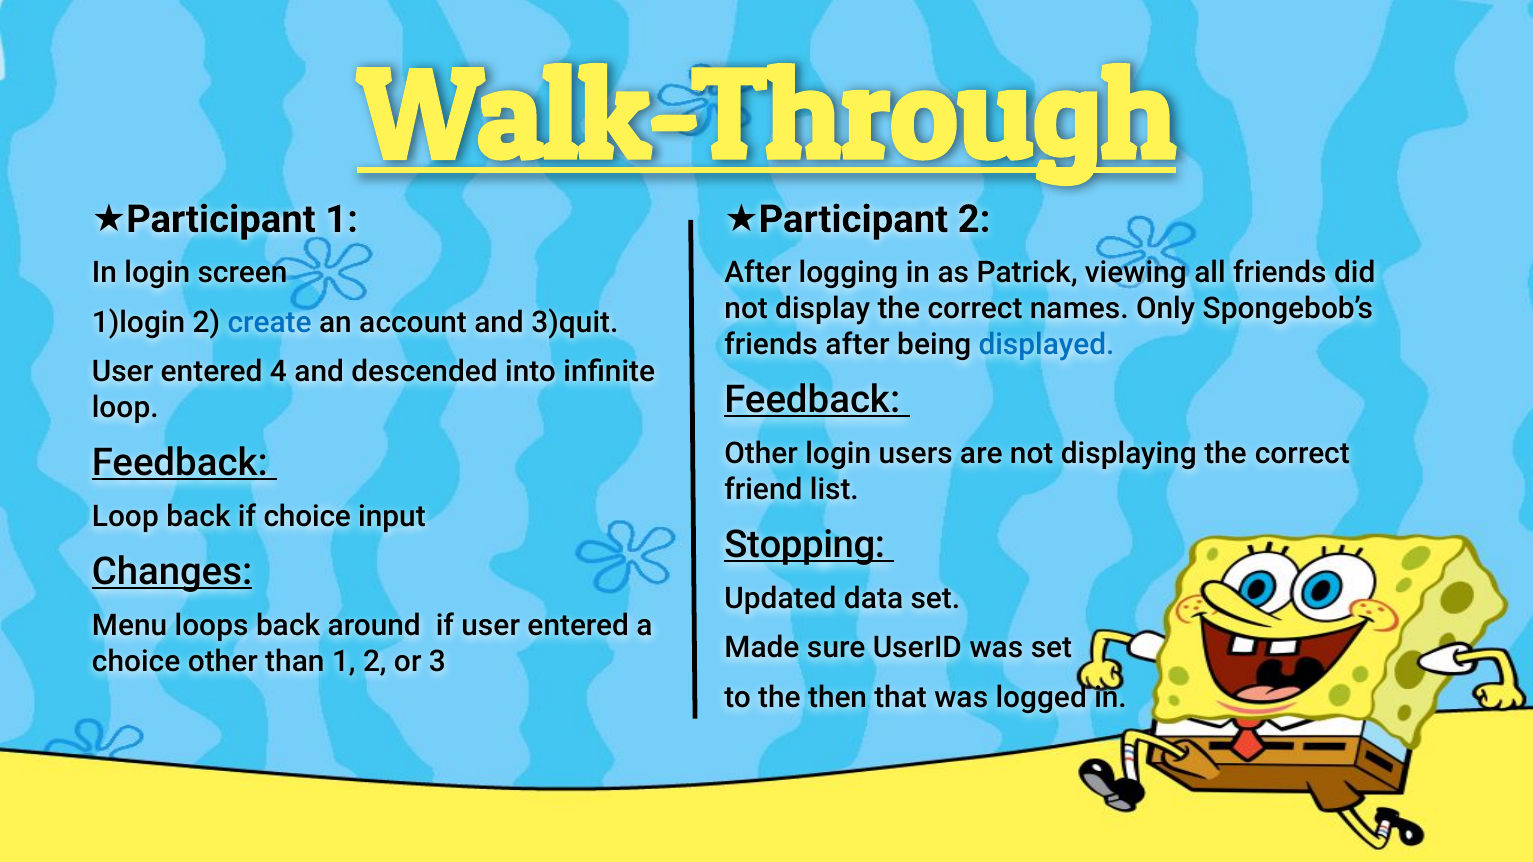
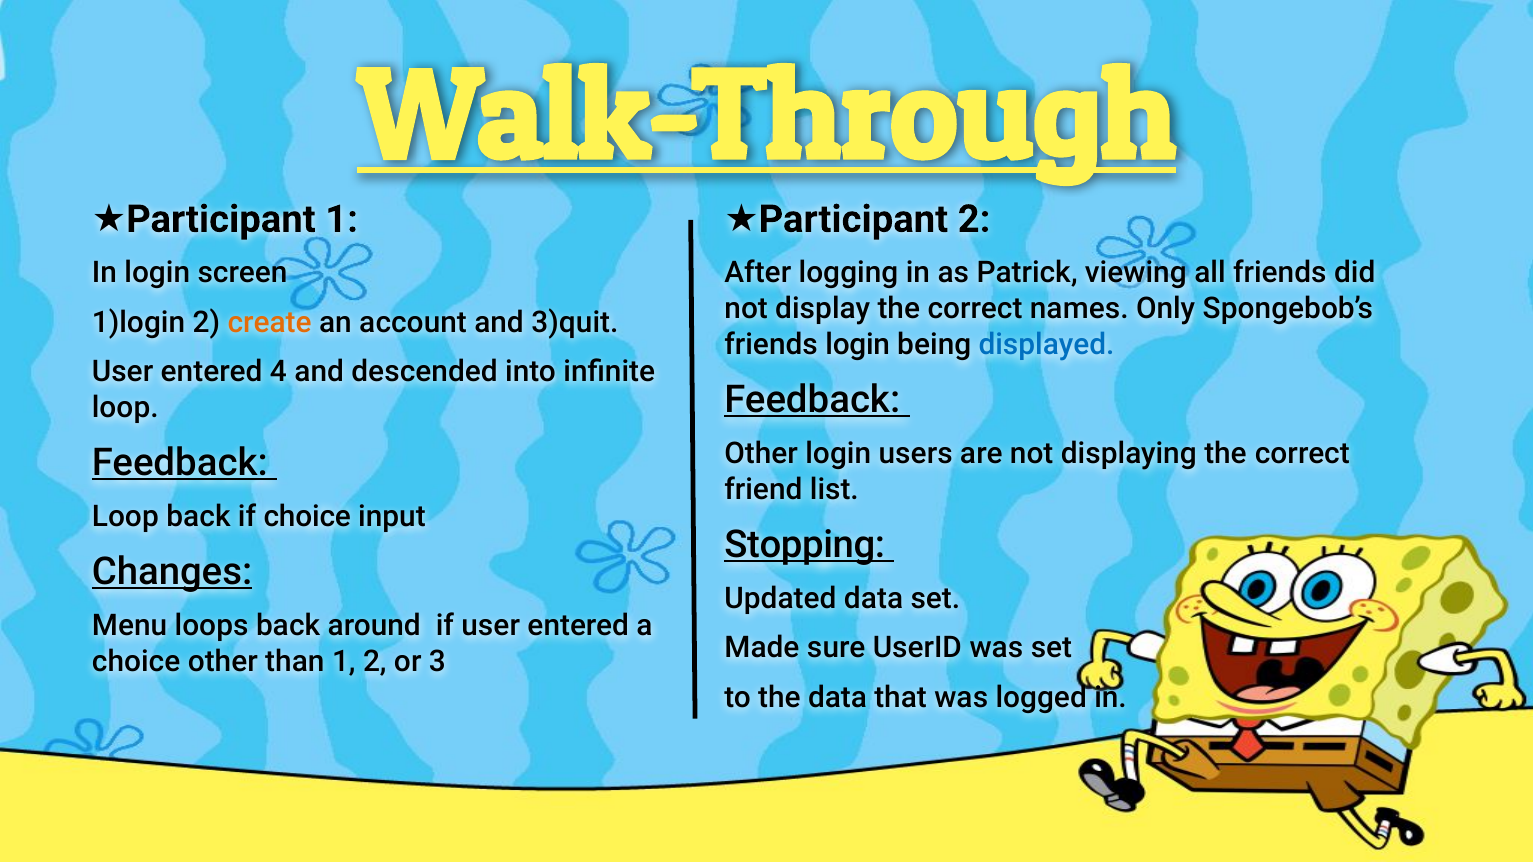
create colour: blue -> orange (270, 323)
friends after: after -> login (858, 345)
the then: then -> data (838, 698)
